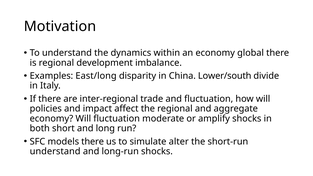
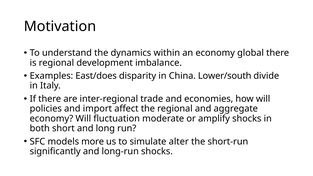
East/long: East/long -> East/does (96, 76)
and fluctuation: fluctuation -> economies (209, 99)
impact: impact -> import (97, 109)
models there: there -> more (93, 142)
understand: understand -> significantly (55, 151)
